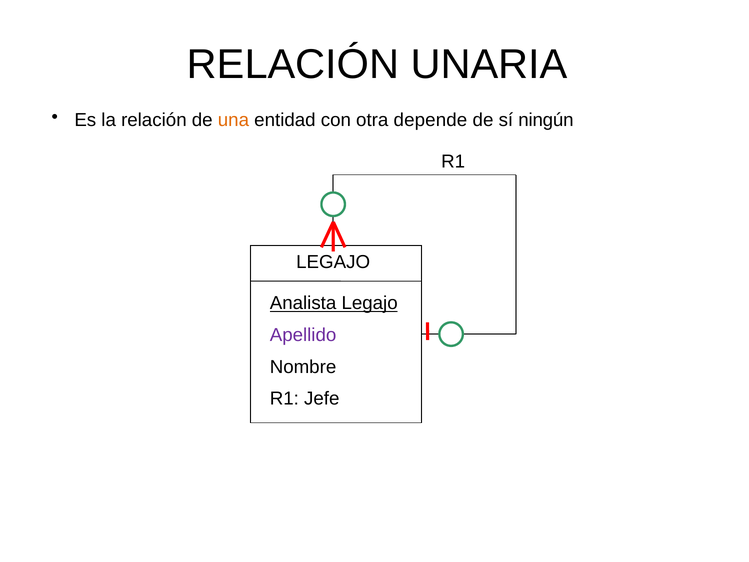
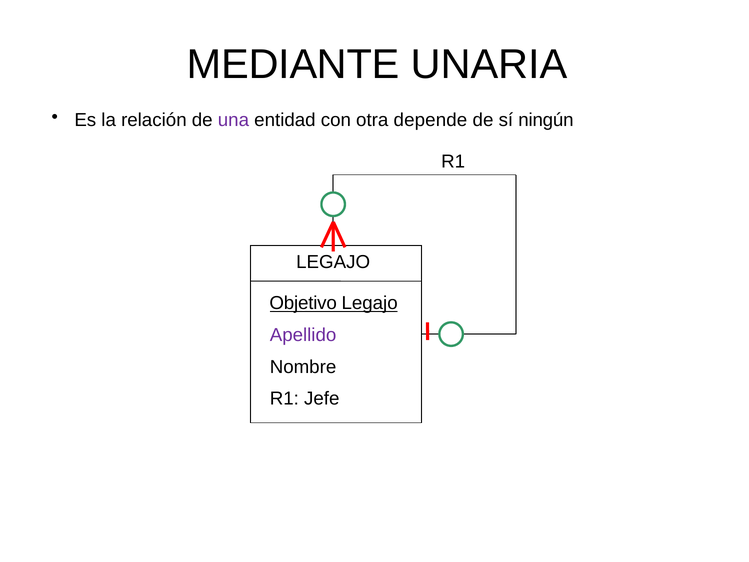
RELACIÓN: RELACIÓN -> MEDIANTE (293, 65)
una colour: orange -> purple (233, 120)
Analista: Analista -> Objetivo (303, 303)
